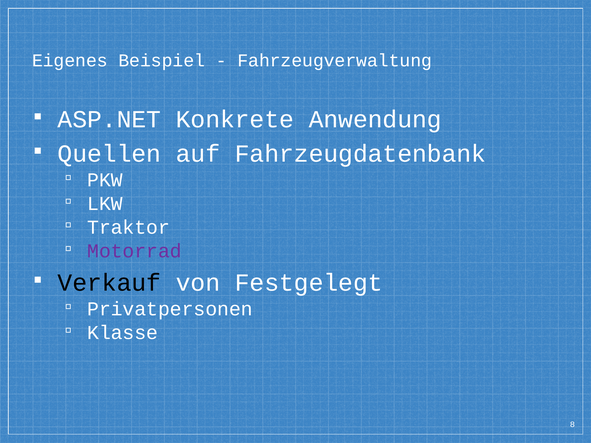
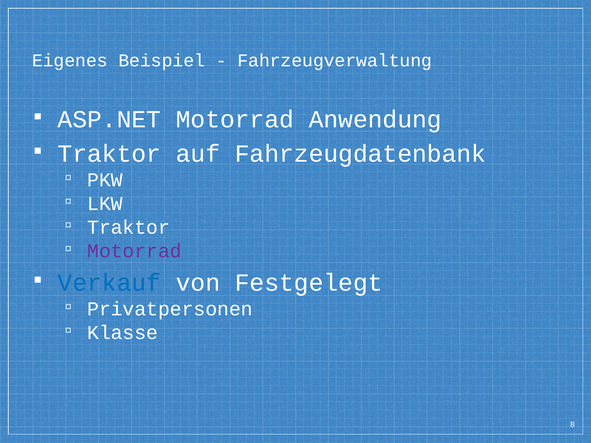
ASP.NET Konkrete: Konkrete -> Motorrad (235, 119)
Quellen: Quellen -> Traktor (109, 154)
Verkauf colour: black -> blue (109, 283)
